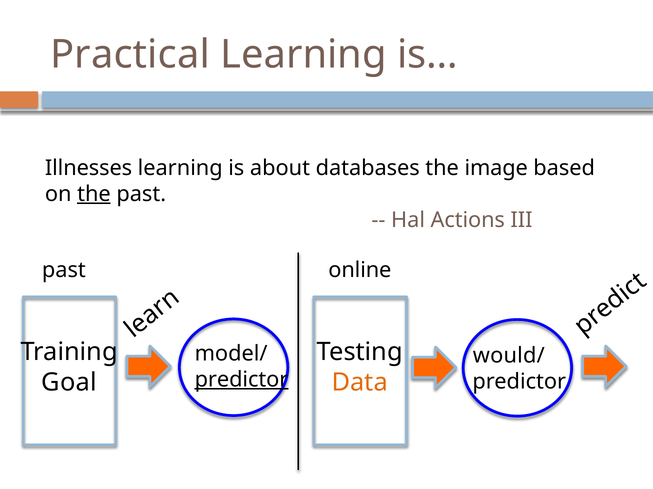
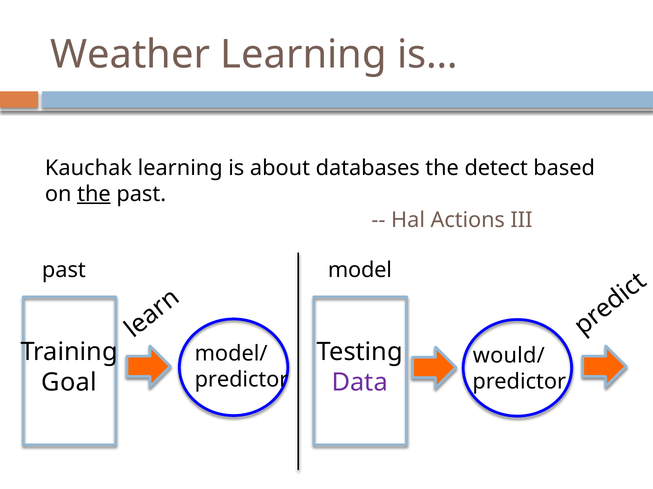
Practical: Practical -> Weather (130, 54)
Illnesses: Illnesses -> Kauchak (88, 168)
image: image -> detect (496, 168)
online: online -> model (360, 271)
predictor underline: present -> none (241, 380)
Data colour: orange -> purple (360, 383)
